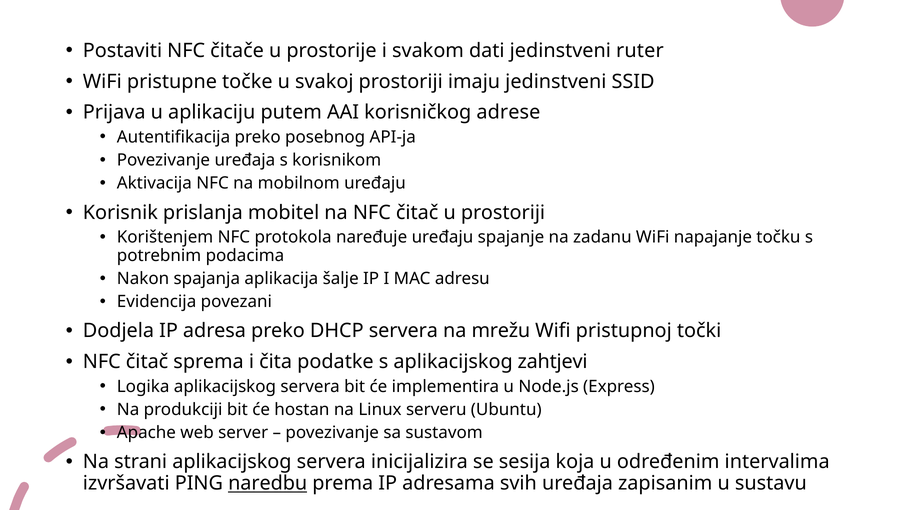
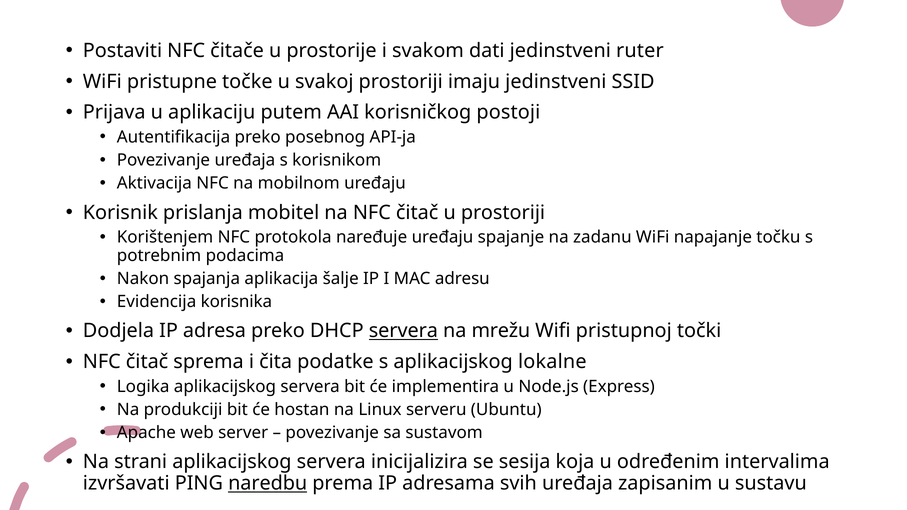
adrese: adrese -> postoji (508, 112)
povezani: povezani -> korisnika (236, 302)
servera underline: none -> present (403, 331)
zahtjevi: zahtjevi -> lokalne (552, 362)
